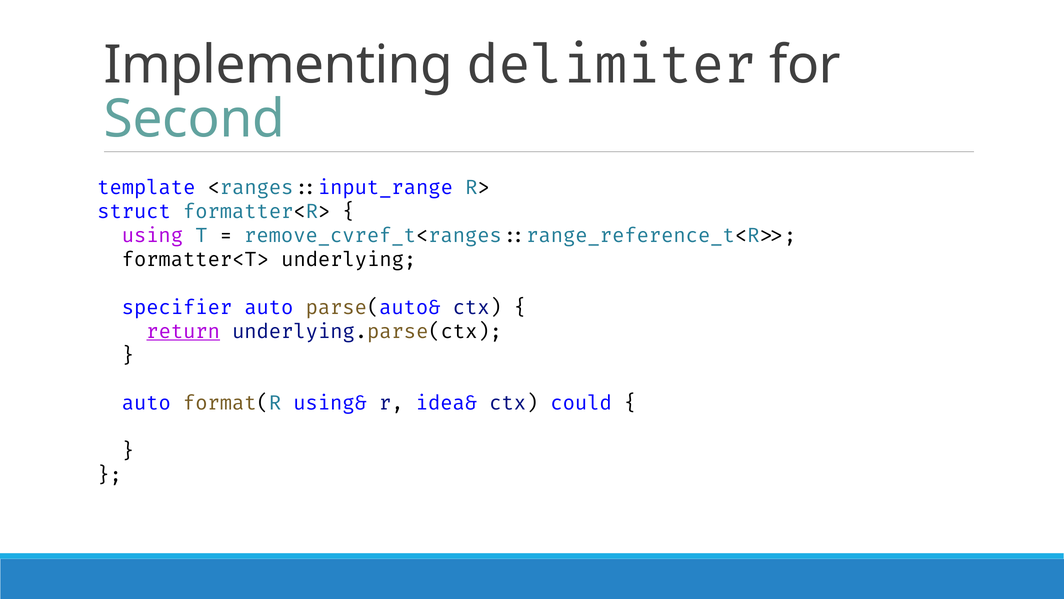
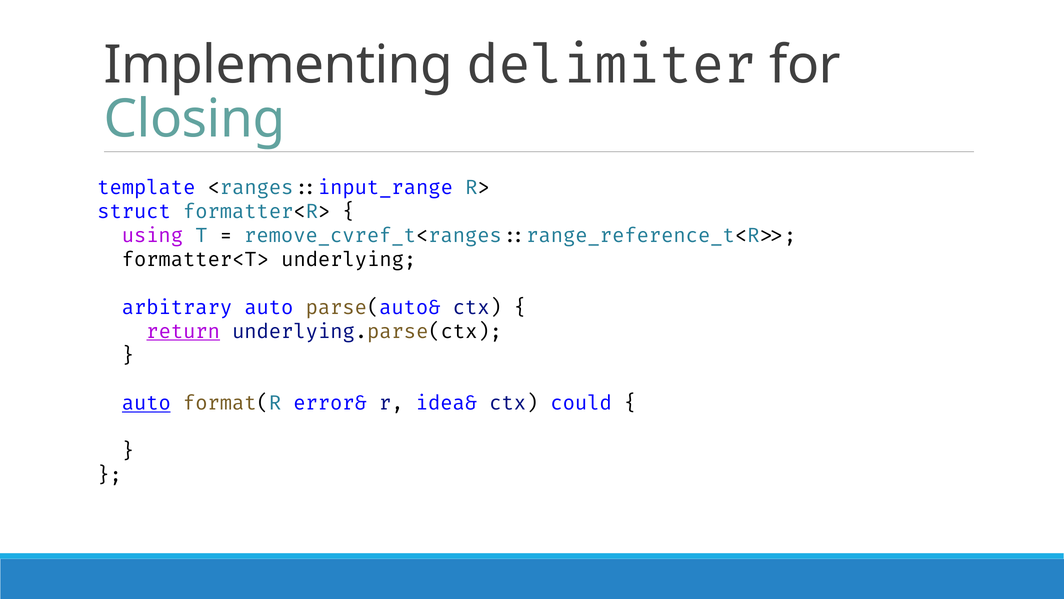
Second: Second -> Closing (195, 119)
specifier: specifier -> arbitrary (177, 307)
auto underline: none -> present (146, 403)
using&: using& -> error& (330, 403)
